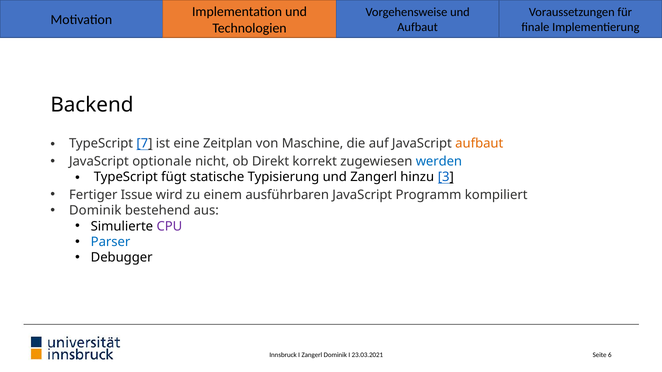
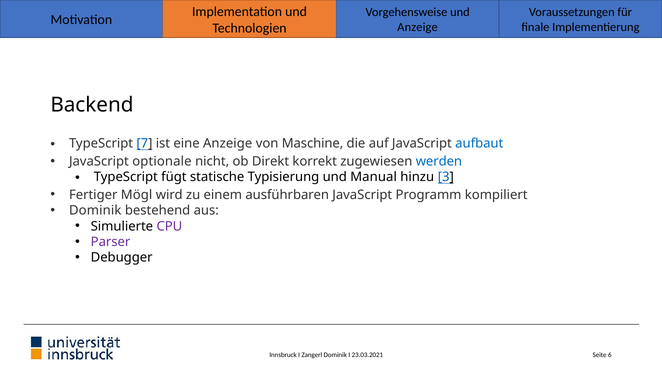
Aufbaut: Aufbaut -> Anzeige (418, 27)
eine Zeitplan: Zeitplan -> Anzeige (228, 144)
aufbaut colour: orange -> blue (479, 144)
und Zangerl: Zangerl -> Manual (374, 177)
Issue: Issue -> Mögl (137, 195)
Parser colour: blue -> purple (111, 242)
